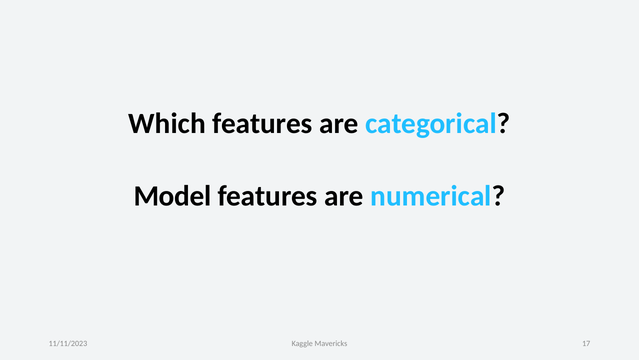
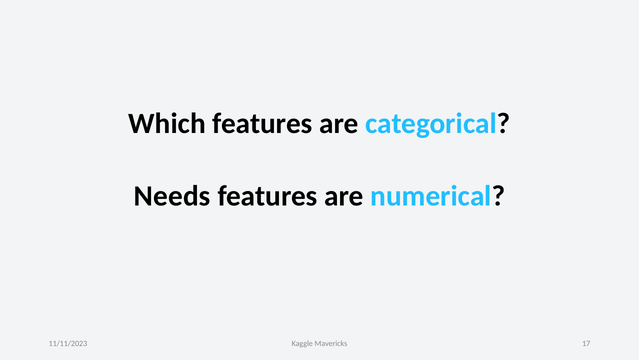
Model: Model -> Needs (172, 196)
